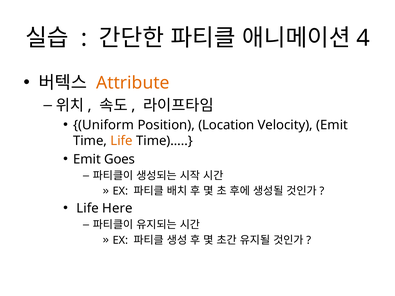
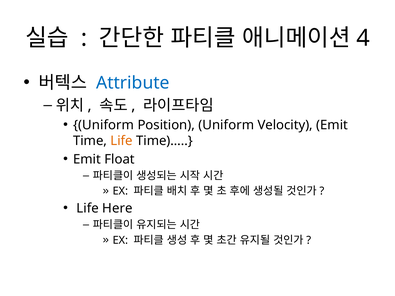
Attribute colour: orange -> blue (133, 83)
Position Location: Location -> Uniform (226, 125)
Goes: Goes -> Float (119, 159)
